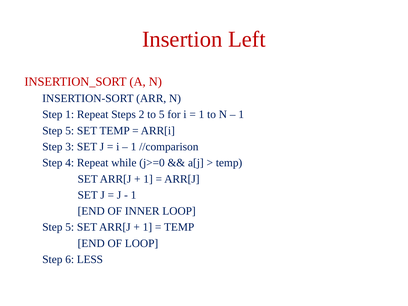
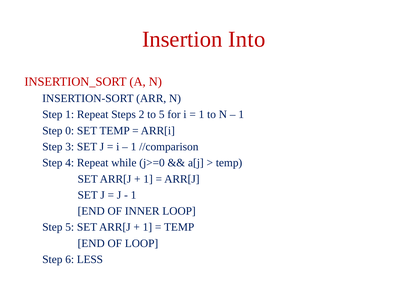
Left: Left -> Into (247, 39)
5: 5 -> 0 (70, 131)
